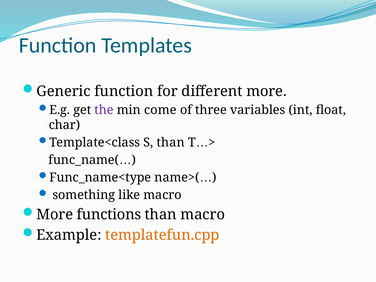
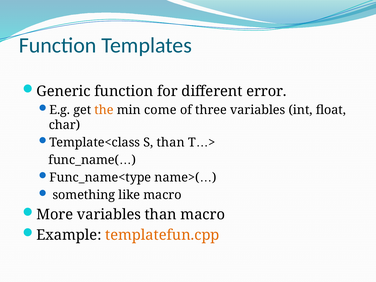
different more: more -> error (266, 91)
the colour: purple -> orange (104, 110)
More functions: functions -> variables (109, 214)
